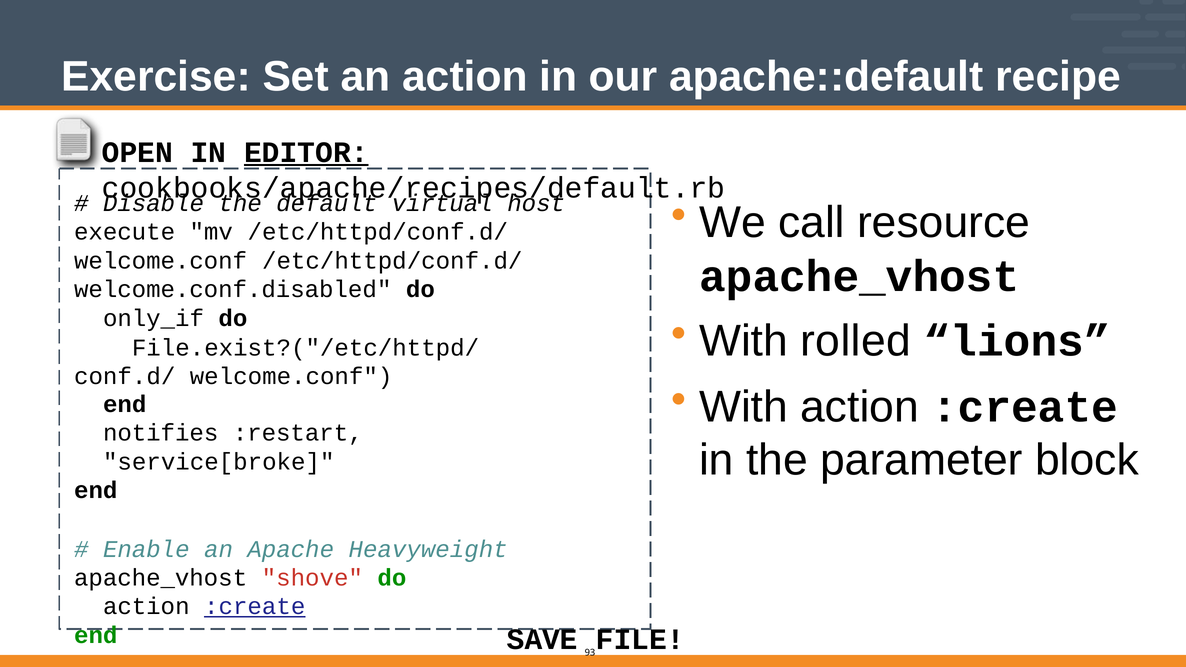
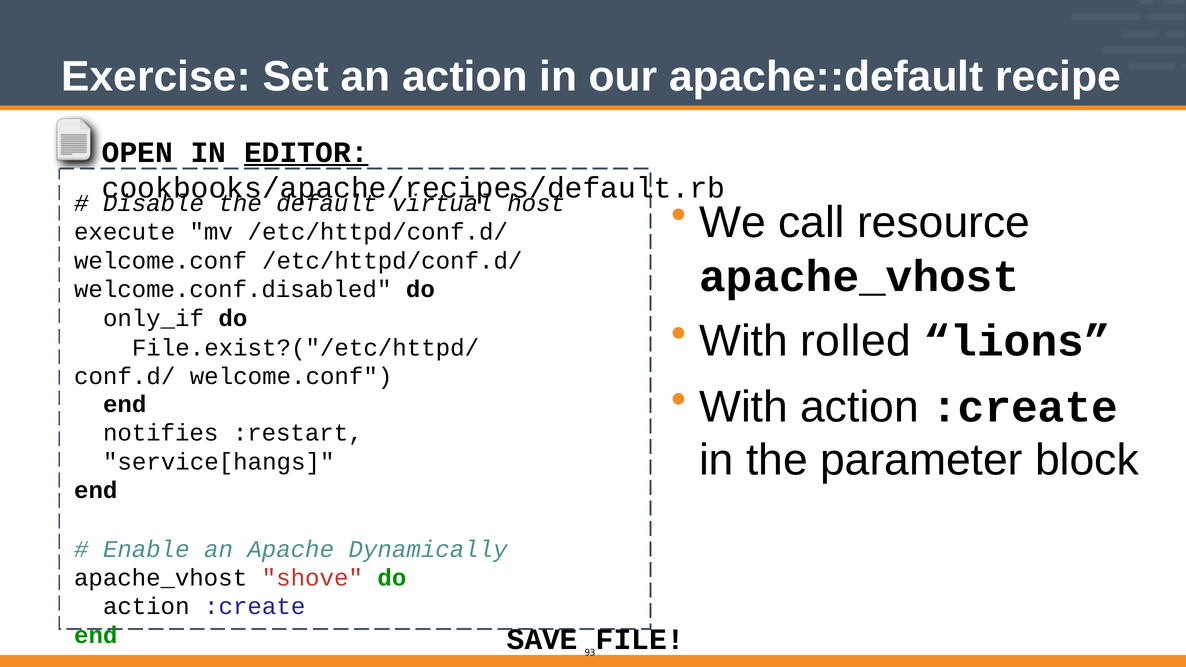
service[broke: service[broke -> service[hangs (219, 462)
Heavyweight: Heavyweight -> Dynamically (428, 549)
:create underline: present -> none (255, 607)
